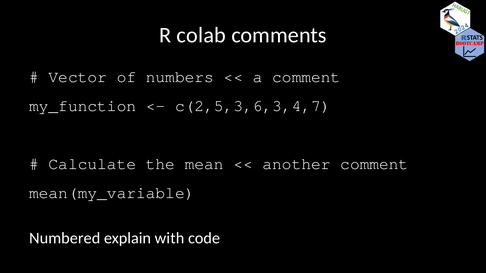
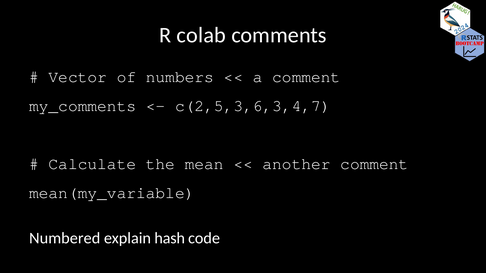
my_function: my_function -> my_comments (83, 106)
with: with -> hash (170, 238)
